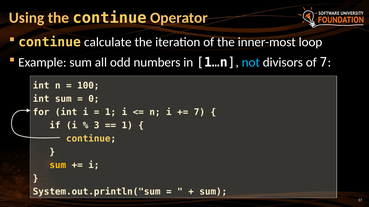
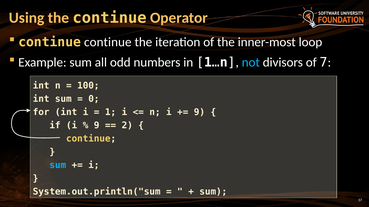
continue calculate: calculate -> continue (108, 42)
7: 7 -> 9 (199, 112)
3: 3 -> 9 (97, 126)
1: 1 -> 2 (127, 126)
sum colour: yellow -> light blue (58, 166)
